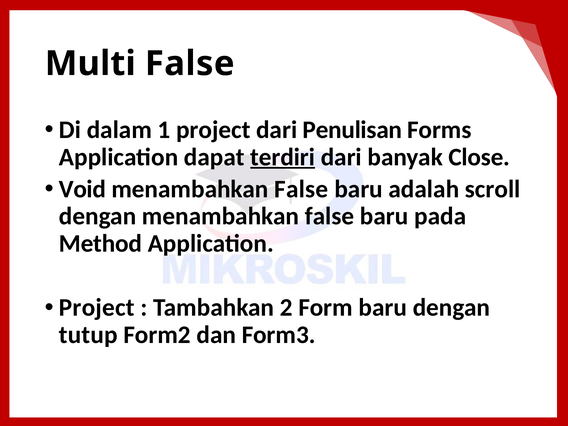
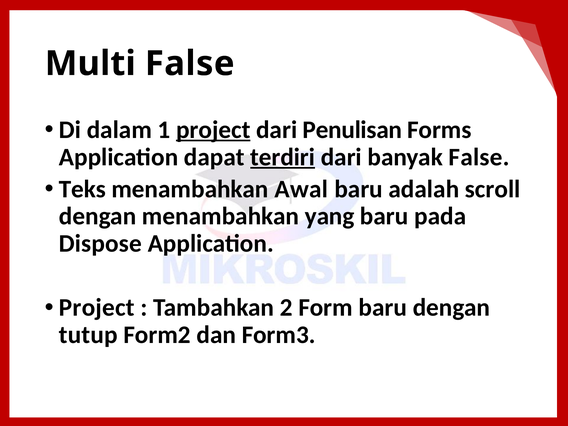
project underline: none -> present (213, 130)
banyak Close: Close -> False (479, 157)
Void: Void -> Teks (82, 189)
False: False -> Awal (301, 189)
dengan menambahkan false: false -> yang (330, 216)
Method: Method -> Dispose (100, 244)
